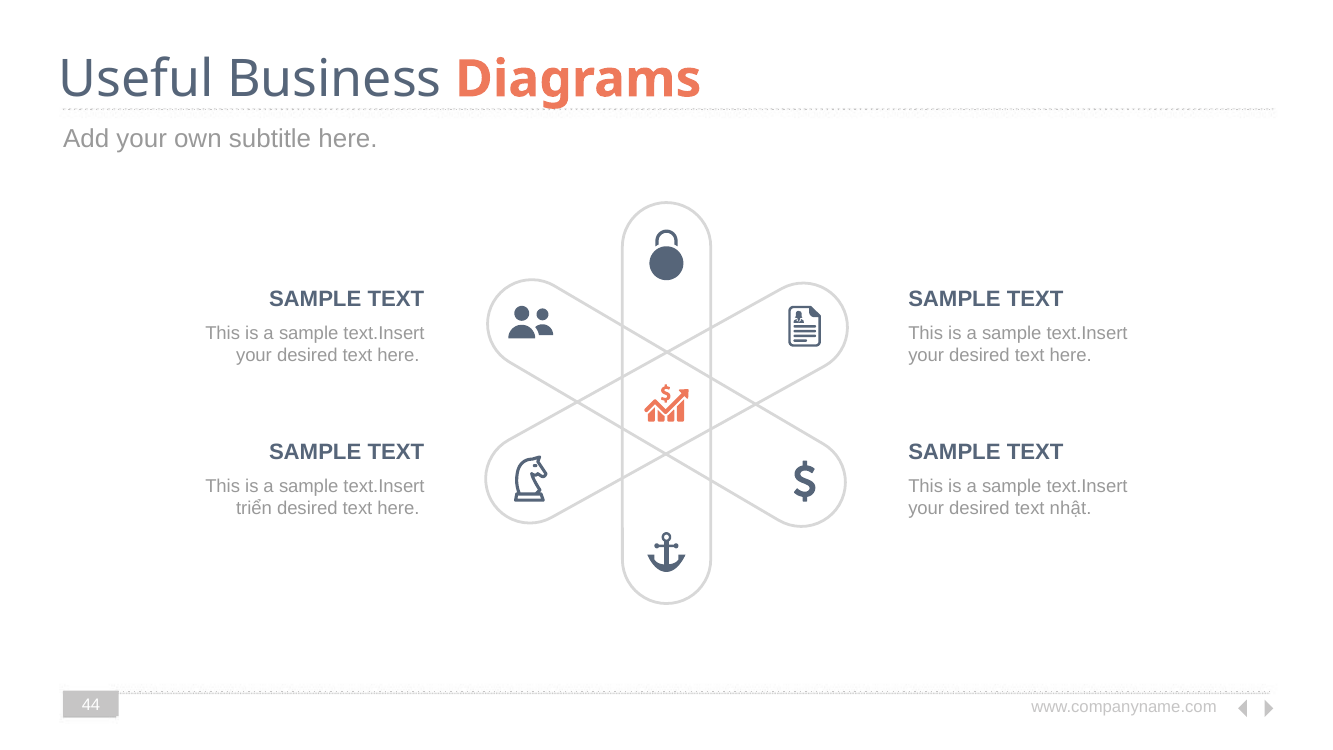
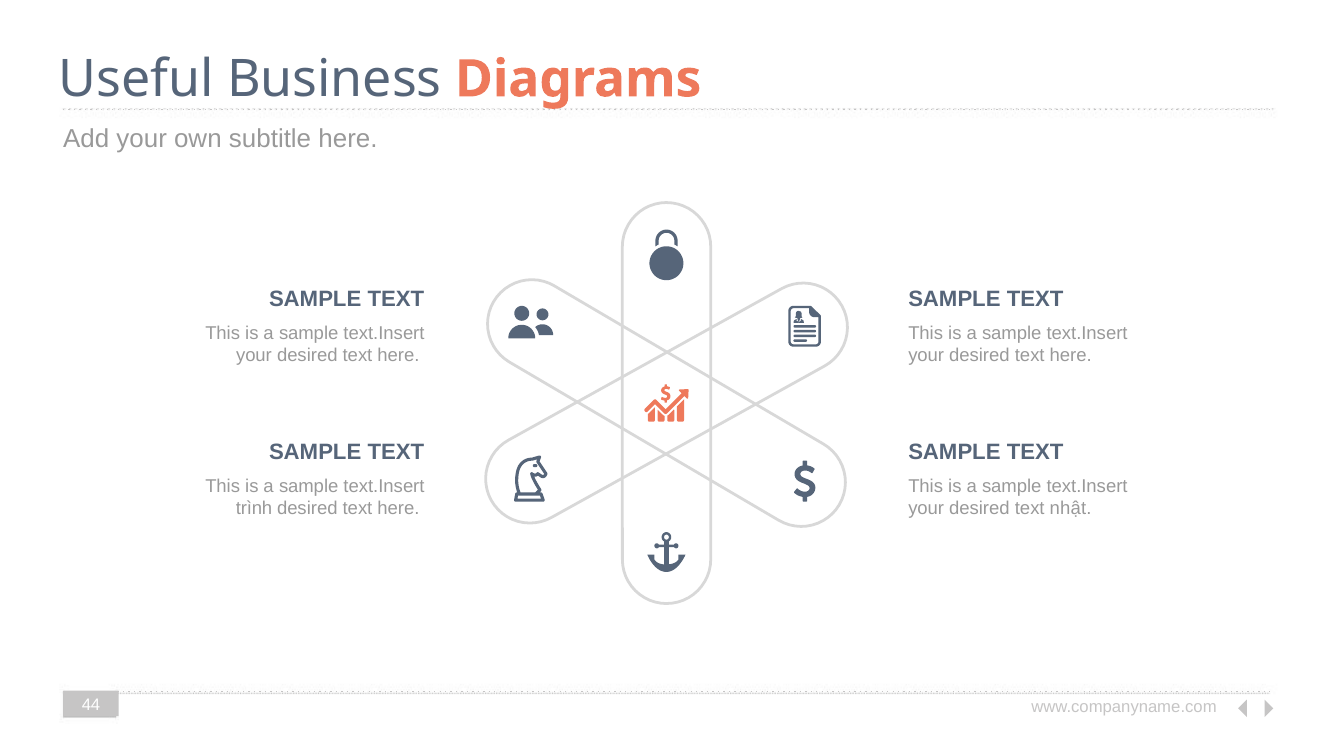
triển: triển -> trình (254, 509)
